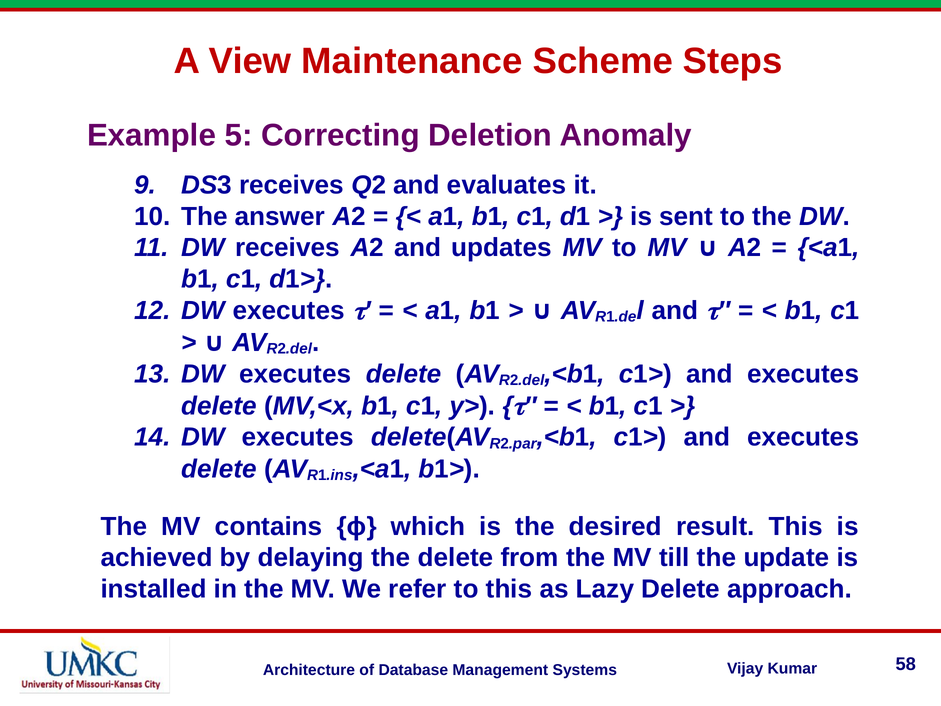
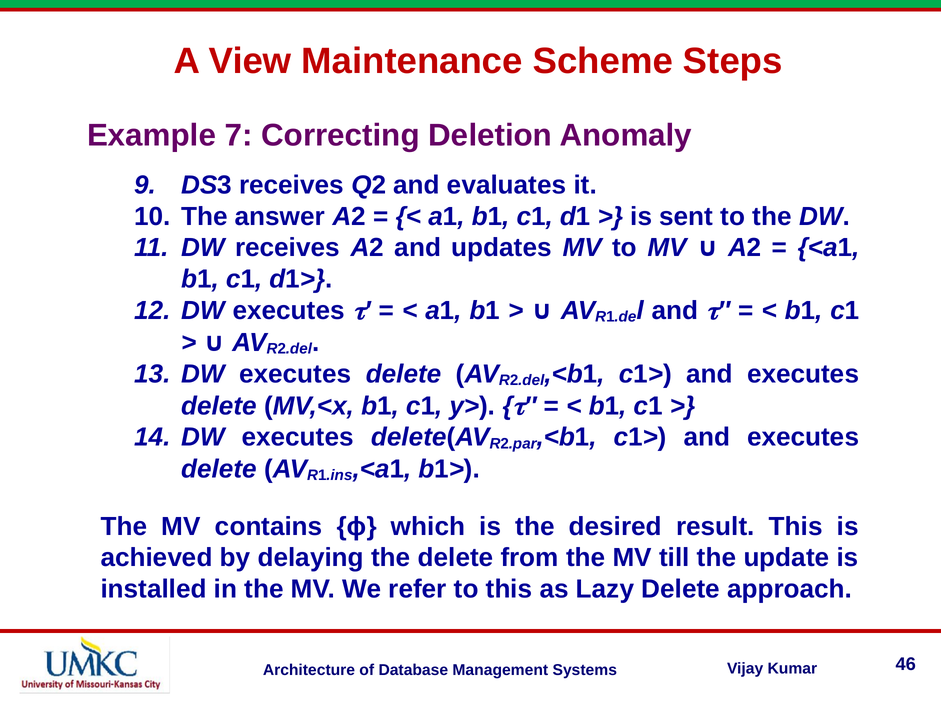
5: 5 -> 7 (239, 135)
58: 58 -> 46 (906, 664)
